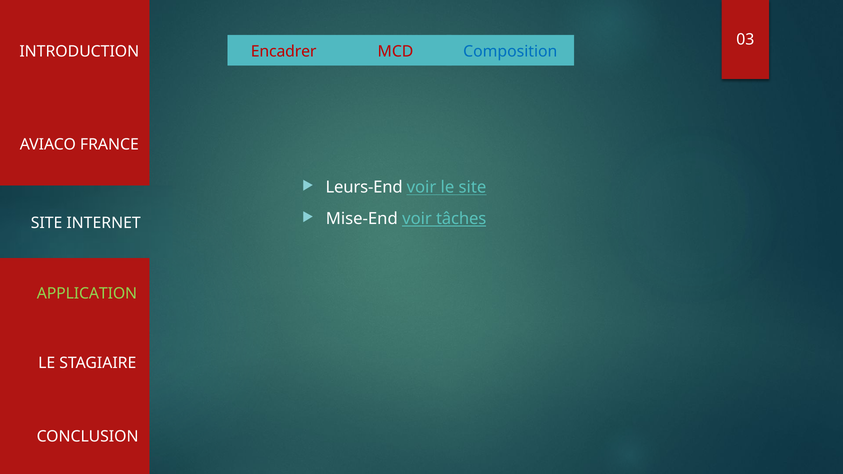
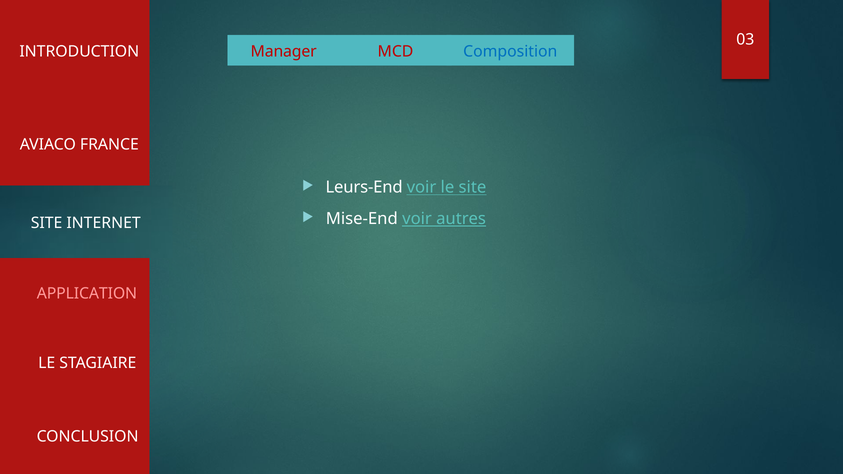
Encadrer: Encadrer -> Manager (284, 51)
tâches: tâches -> autres (461, 219)
APPLICATION colour: light green -> pink (87, 294)
